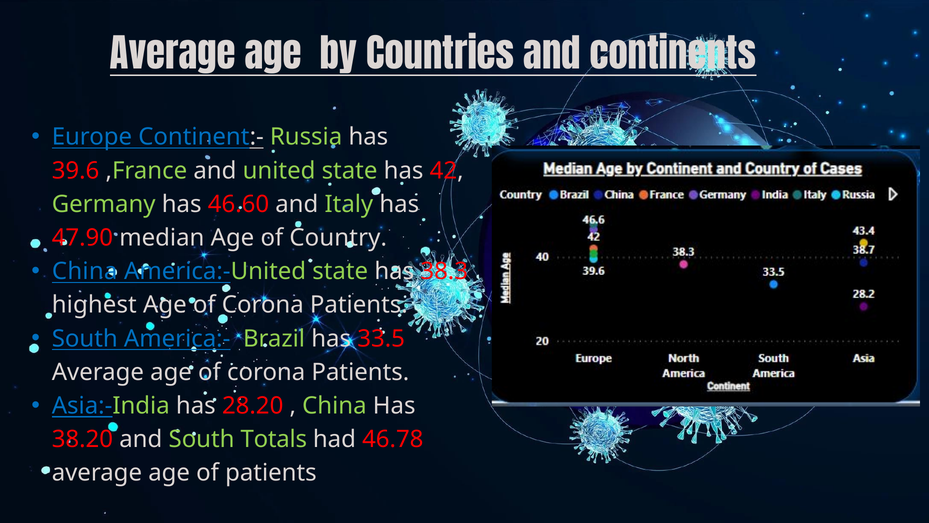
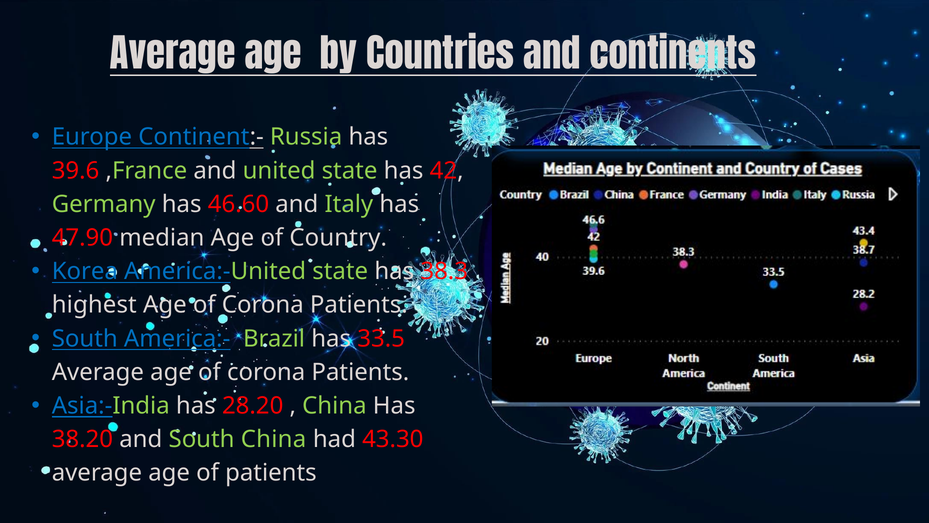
China: China -> Korea (85, 271)
South Totals: Totals -> China (274, 439)
46.78: 46.78 -> 43.30 (393, 439)
